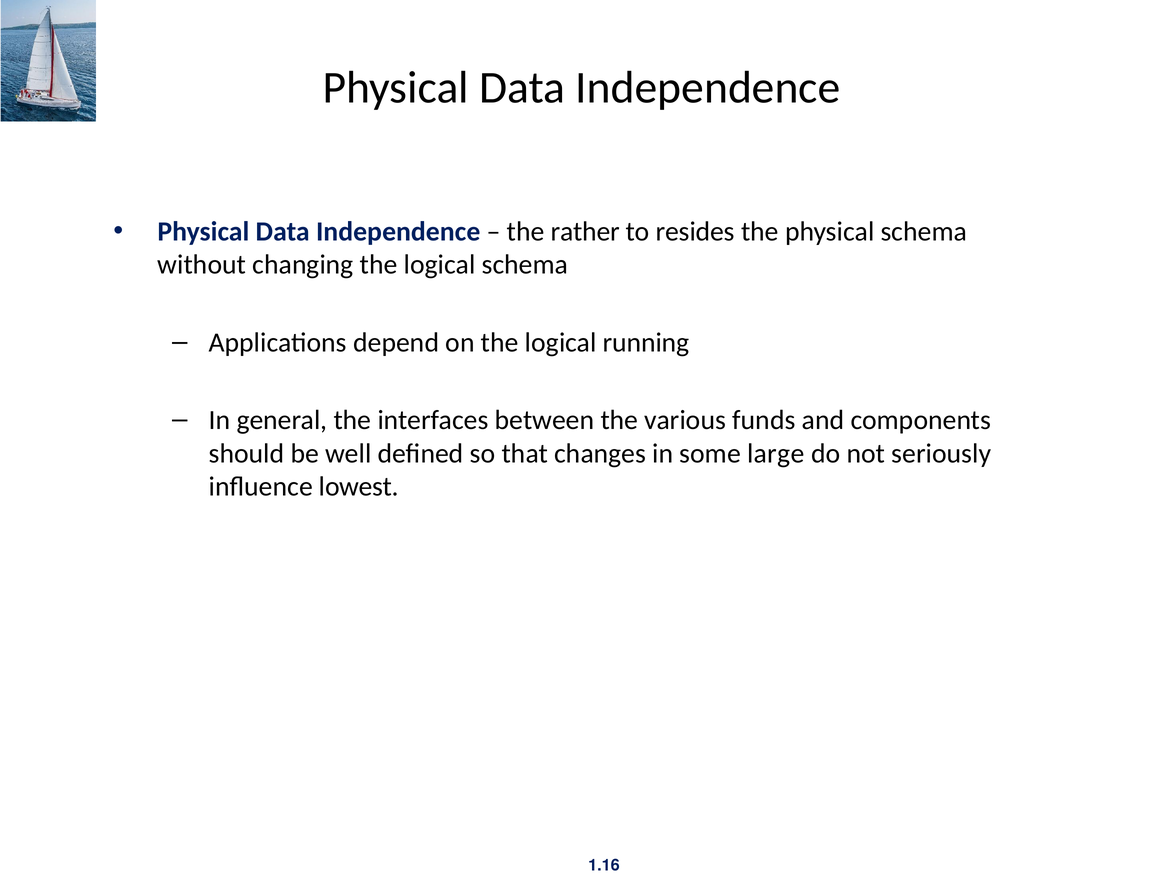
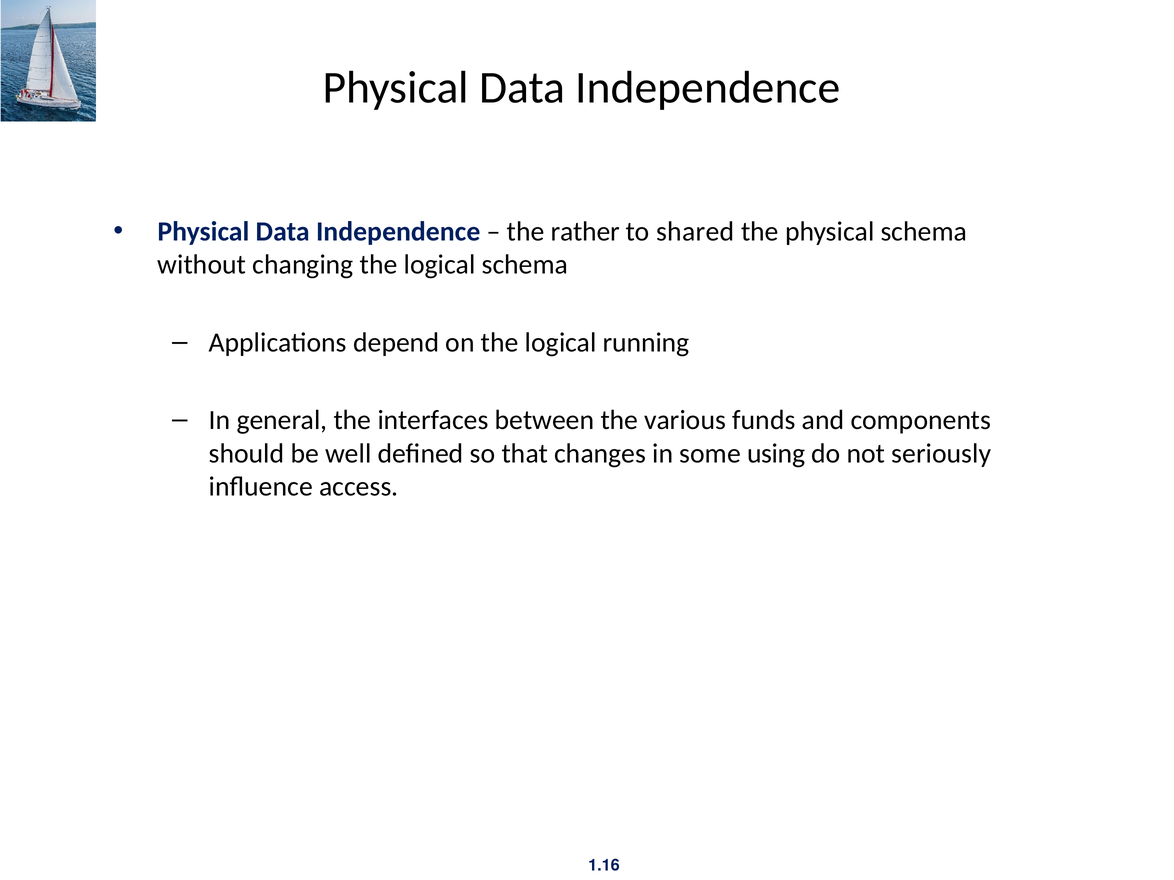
resides: resides -> shared (695, 232)
large: large -> using (776, 454)
lowest: lowest -> access (359, 487)
